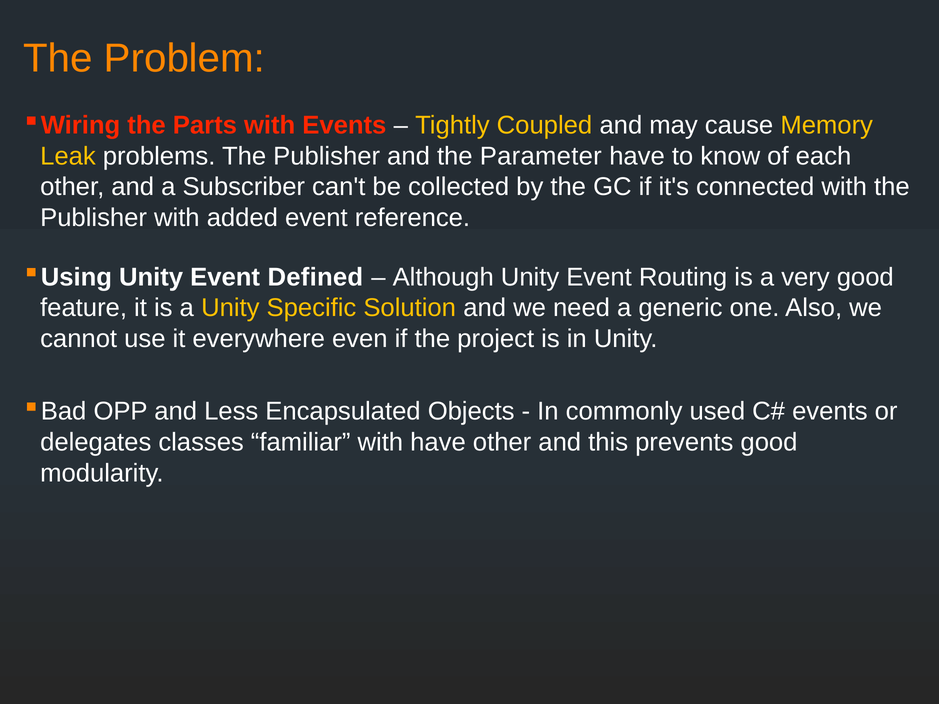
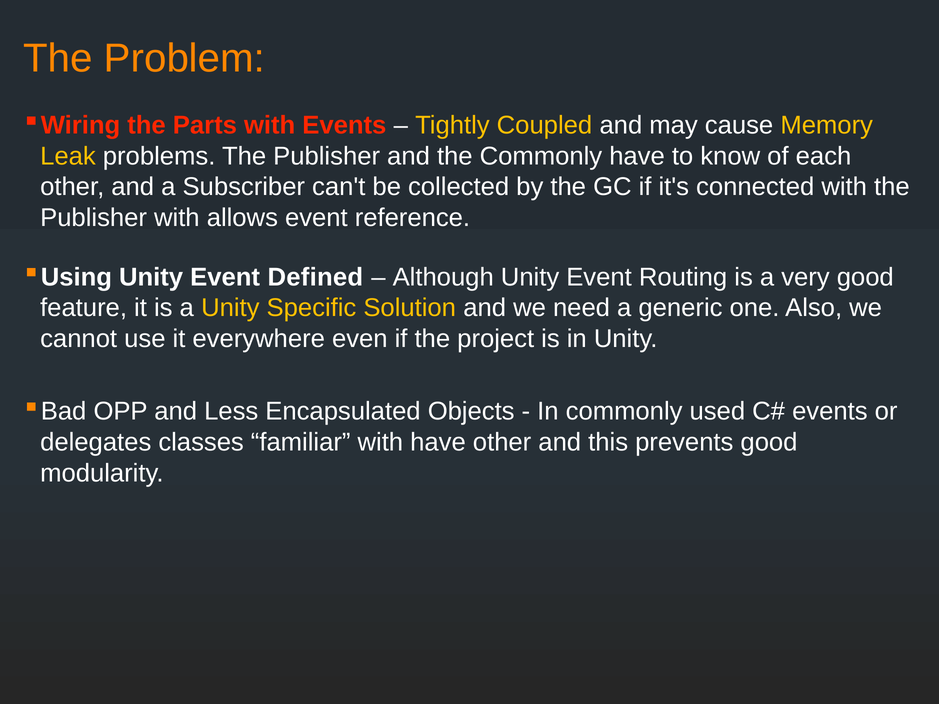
the Parameter: Parameter -> Commonly (541, 156)
added: added -> allows (242, 218)
